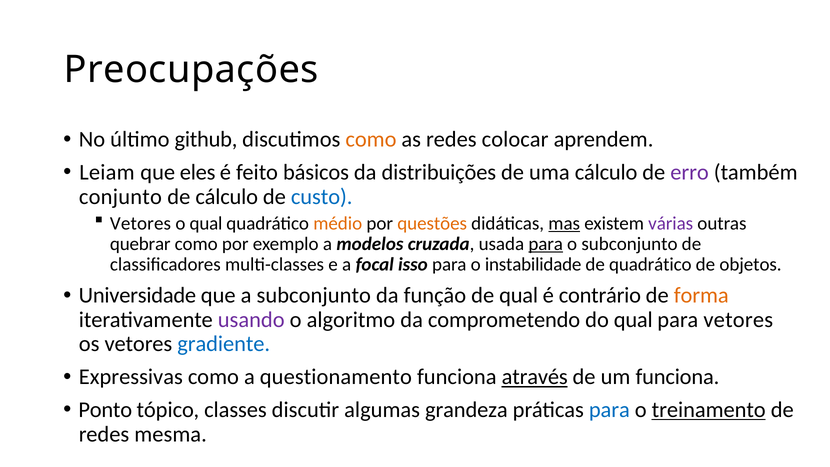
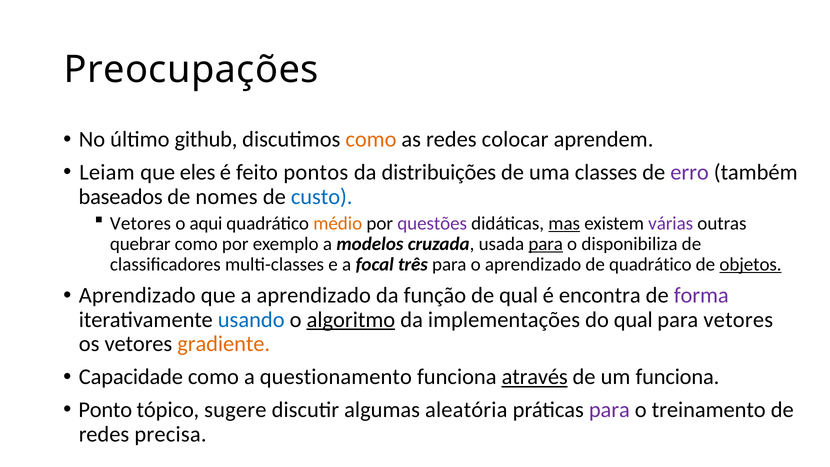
básicos: básicos -> pontos (316, 172)
uma cálculo: cálculo -> classes (606, 172)
conjunto: conjunto -> baseados (121, 197)
de cálculo: cálculo -> nomes (227, 197)
o qual: qual -> aqui (206, 223)
questões colour: orange -> purple (432, 223)
o subconjunto: subconjunto -> disponibiliza (629, 244)
isso: isso -> três (413, 264)
o instabilidade: instabilidade -> aprendizado (533, 264)
objetos underline: none -> present (751, 264)
Universidade: Universidade -> Aprendizado (137, 295)
a subconjunto: subconjunto -> aprendizado (314, 295)
contrário: contrário -> encontra (600, 295)
forma colour: orange -> purple (701, 295)
usando colour: purple -> blue (251, 320)
algoritmo underline: none -> present (351, 320)
comprometendo: comprometendo -> implementações (504, 320)
gradiente colour: blue -> orange (224, 344)
Expressivas: Expressivas -> Capacidade (131, 377)
classes: classes -> sugere (235, 410)
grandeza: grandeza -> aleatória (466, 410)
para colour: blue -> purple (609, 410)
treinamento underline: present -> none (709, 410)
mesma: mesma -> precisa (171, 434)
